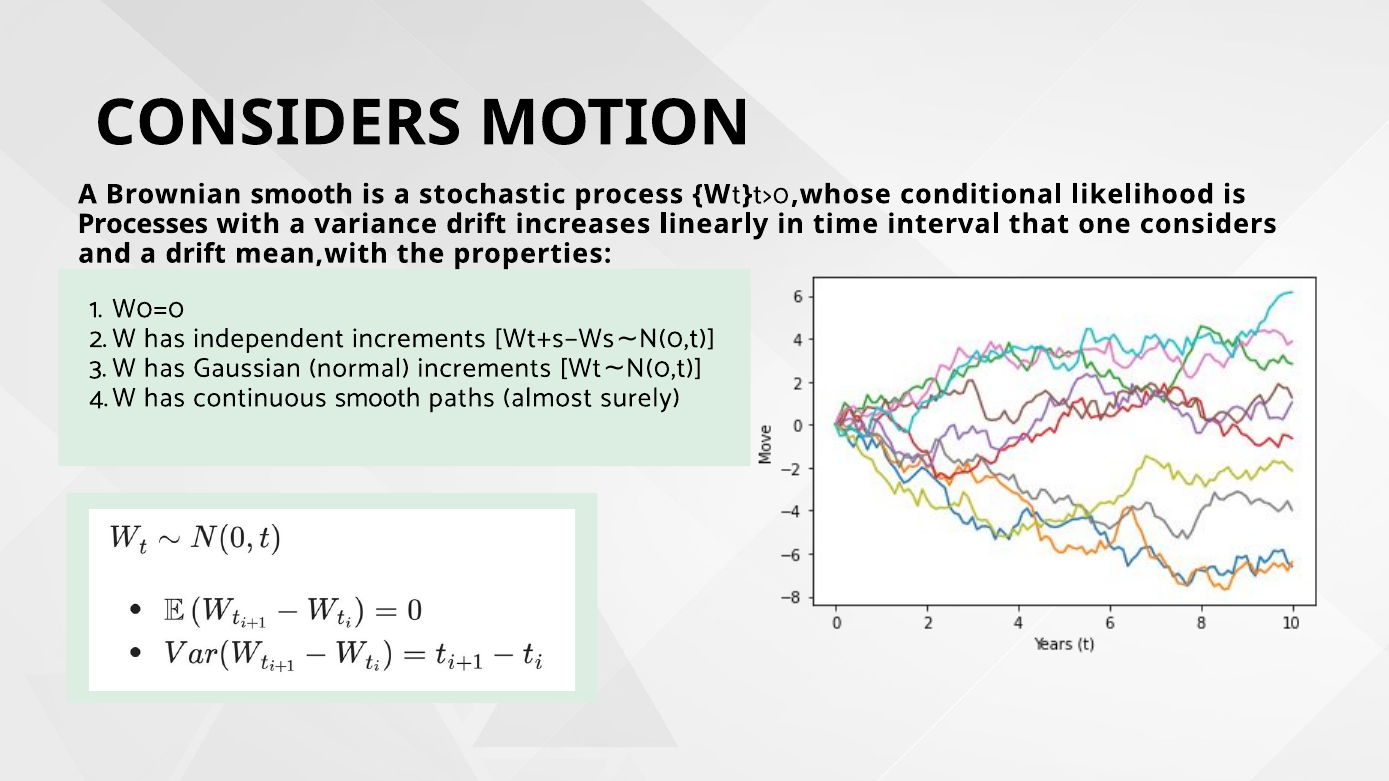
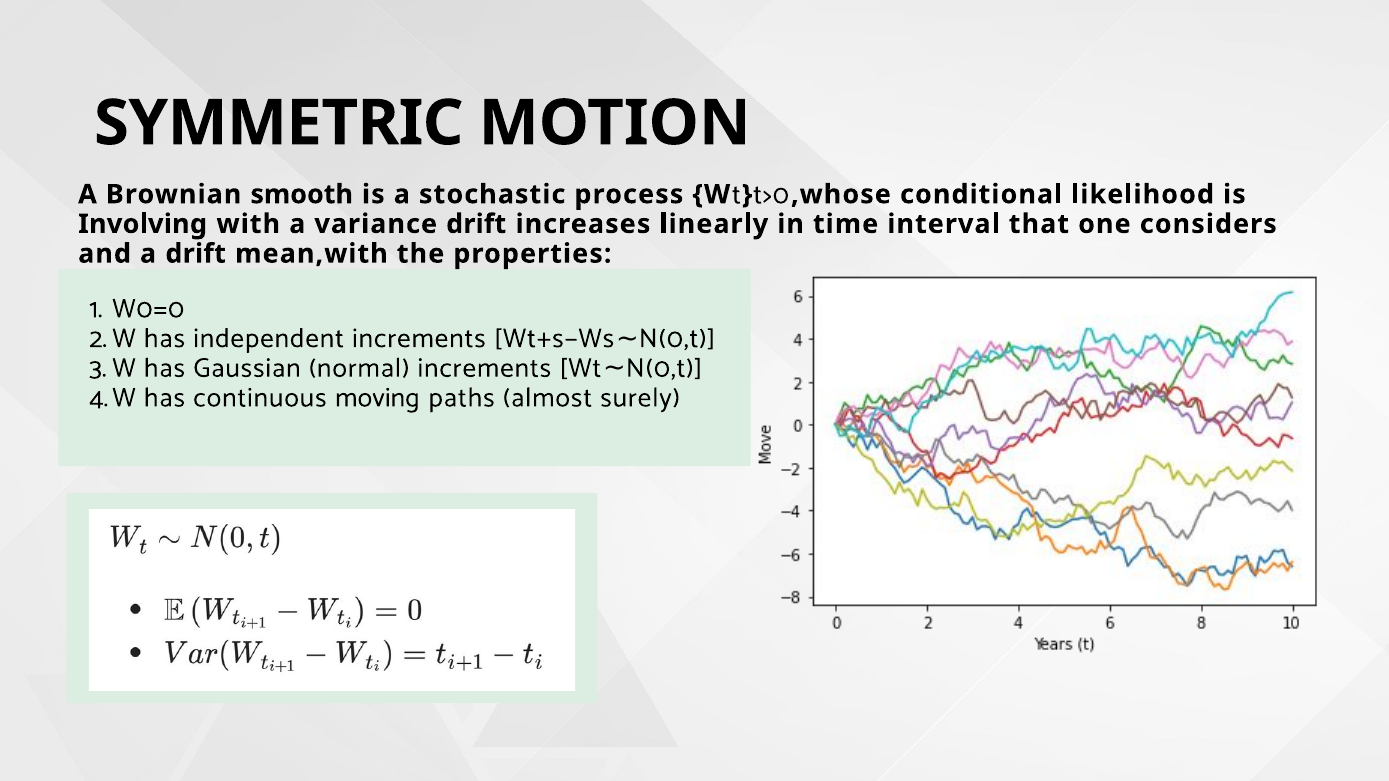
CONSIDERS: CONSIDERS -> SYMMETRIC (279, 123)
Processes: Processes -> Involving (143, 224)
continuous smooth: smooth -> moving (377, 398)
